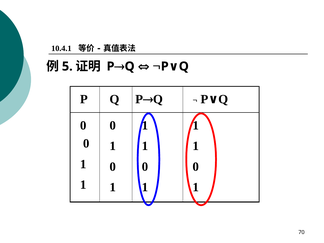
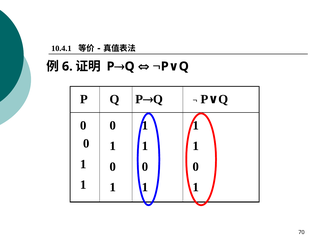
5: 5 -> 6 (67, 66)
